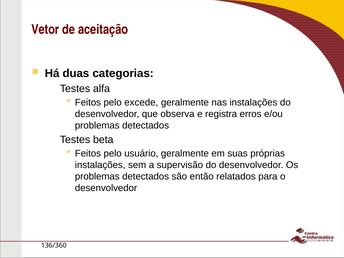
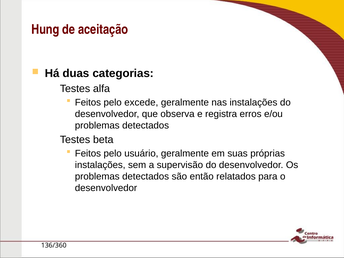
Vetor: Vetor -> Hung (45, 30)
